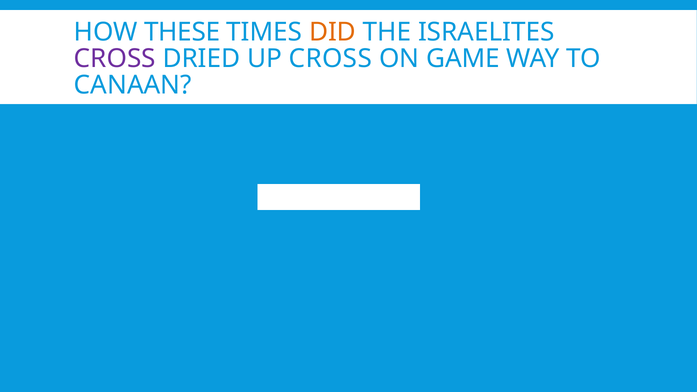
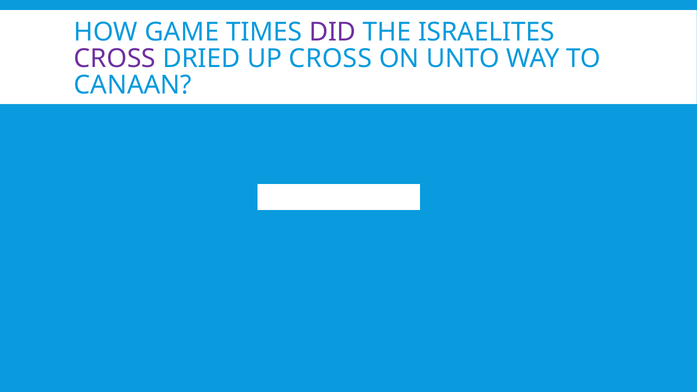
THESE: THESE -> GAME (182, 32)
DID colour: orange -> purple (333, 32)
GAME: GAME -> UNTO (463, 59)
